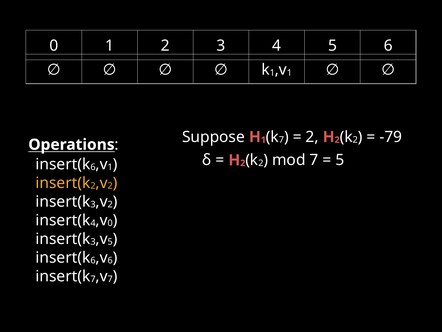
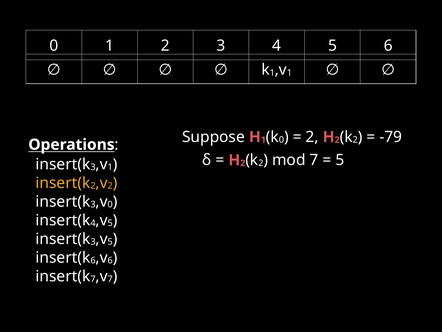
7: 7 -> 0 (281, 140)
6: 6 -> 3 (93, 167)
2: 2 -> 0 (110, 204)
0: 0 -> 5 (110, 223)
